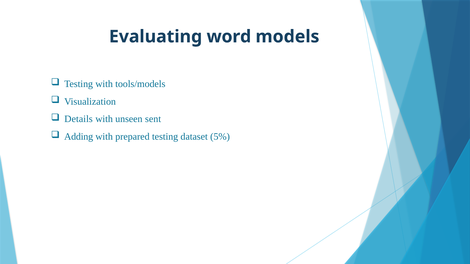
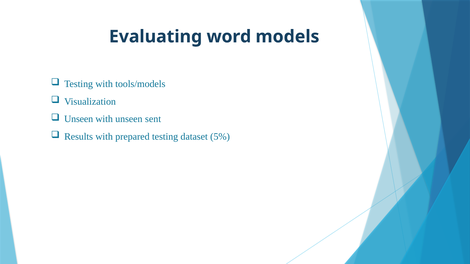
Details: Details -> Unseen (79, 119)
Adding: Adding -> Results (79, 137)
